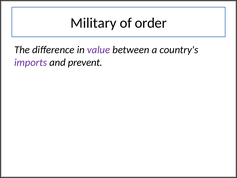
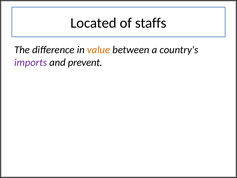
Military: Military -> Located (93, 23)
order: order -> staffs (151, 23)
value colour: purple -> orange (99, 50)
